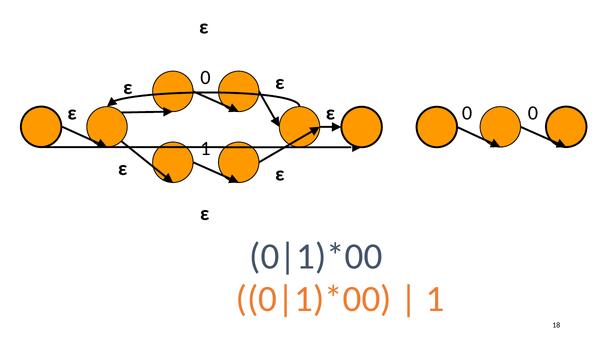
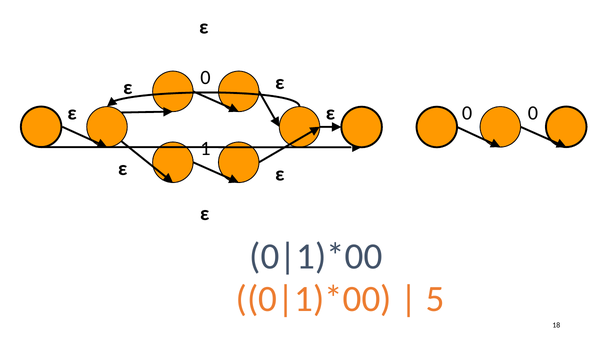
1: 1 -> 5 (435, 299)
